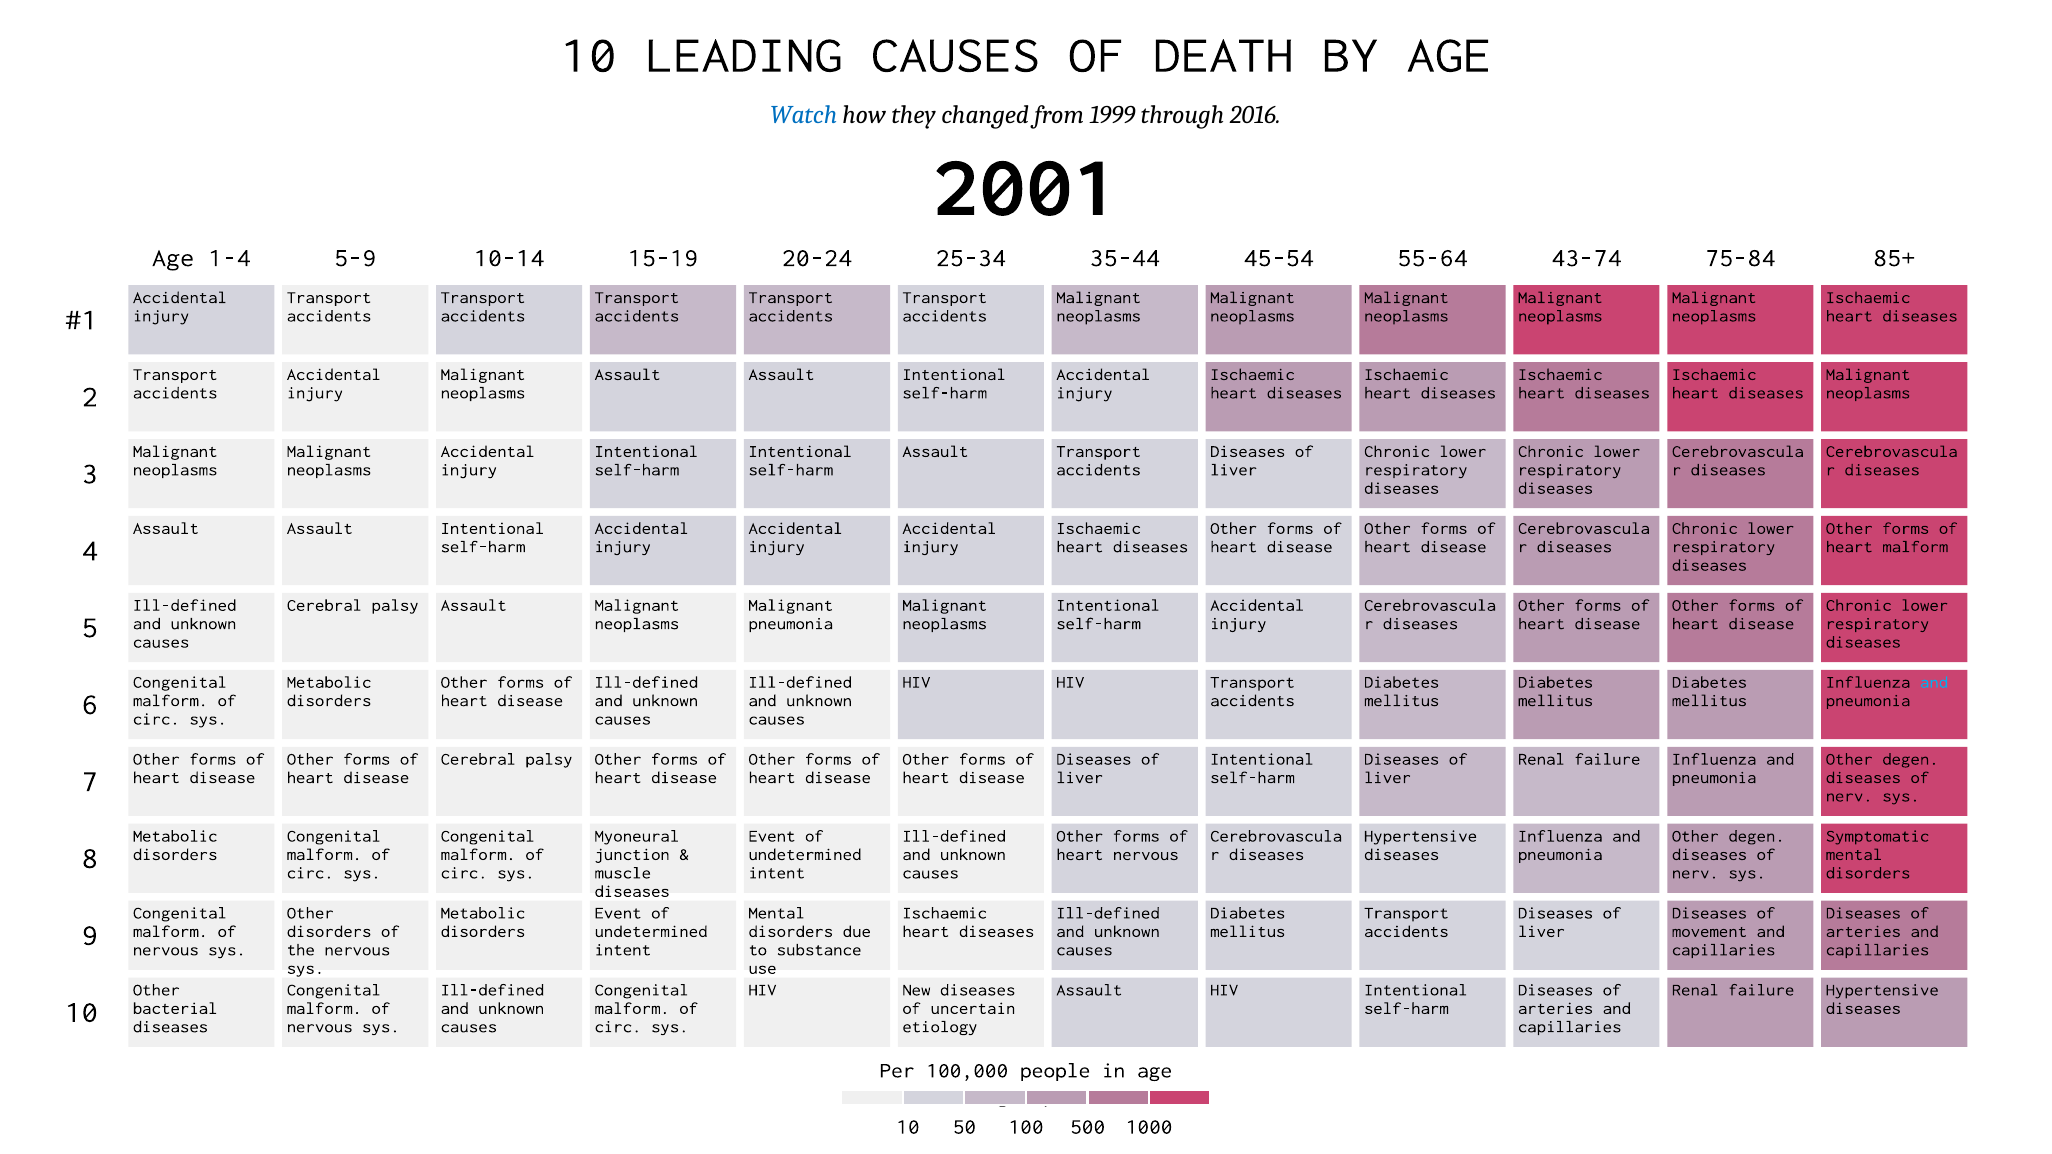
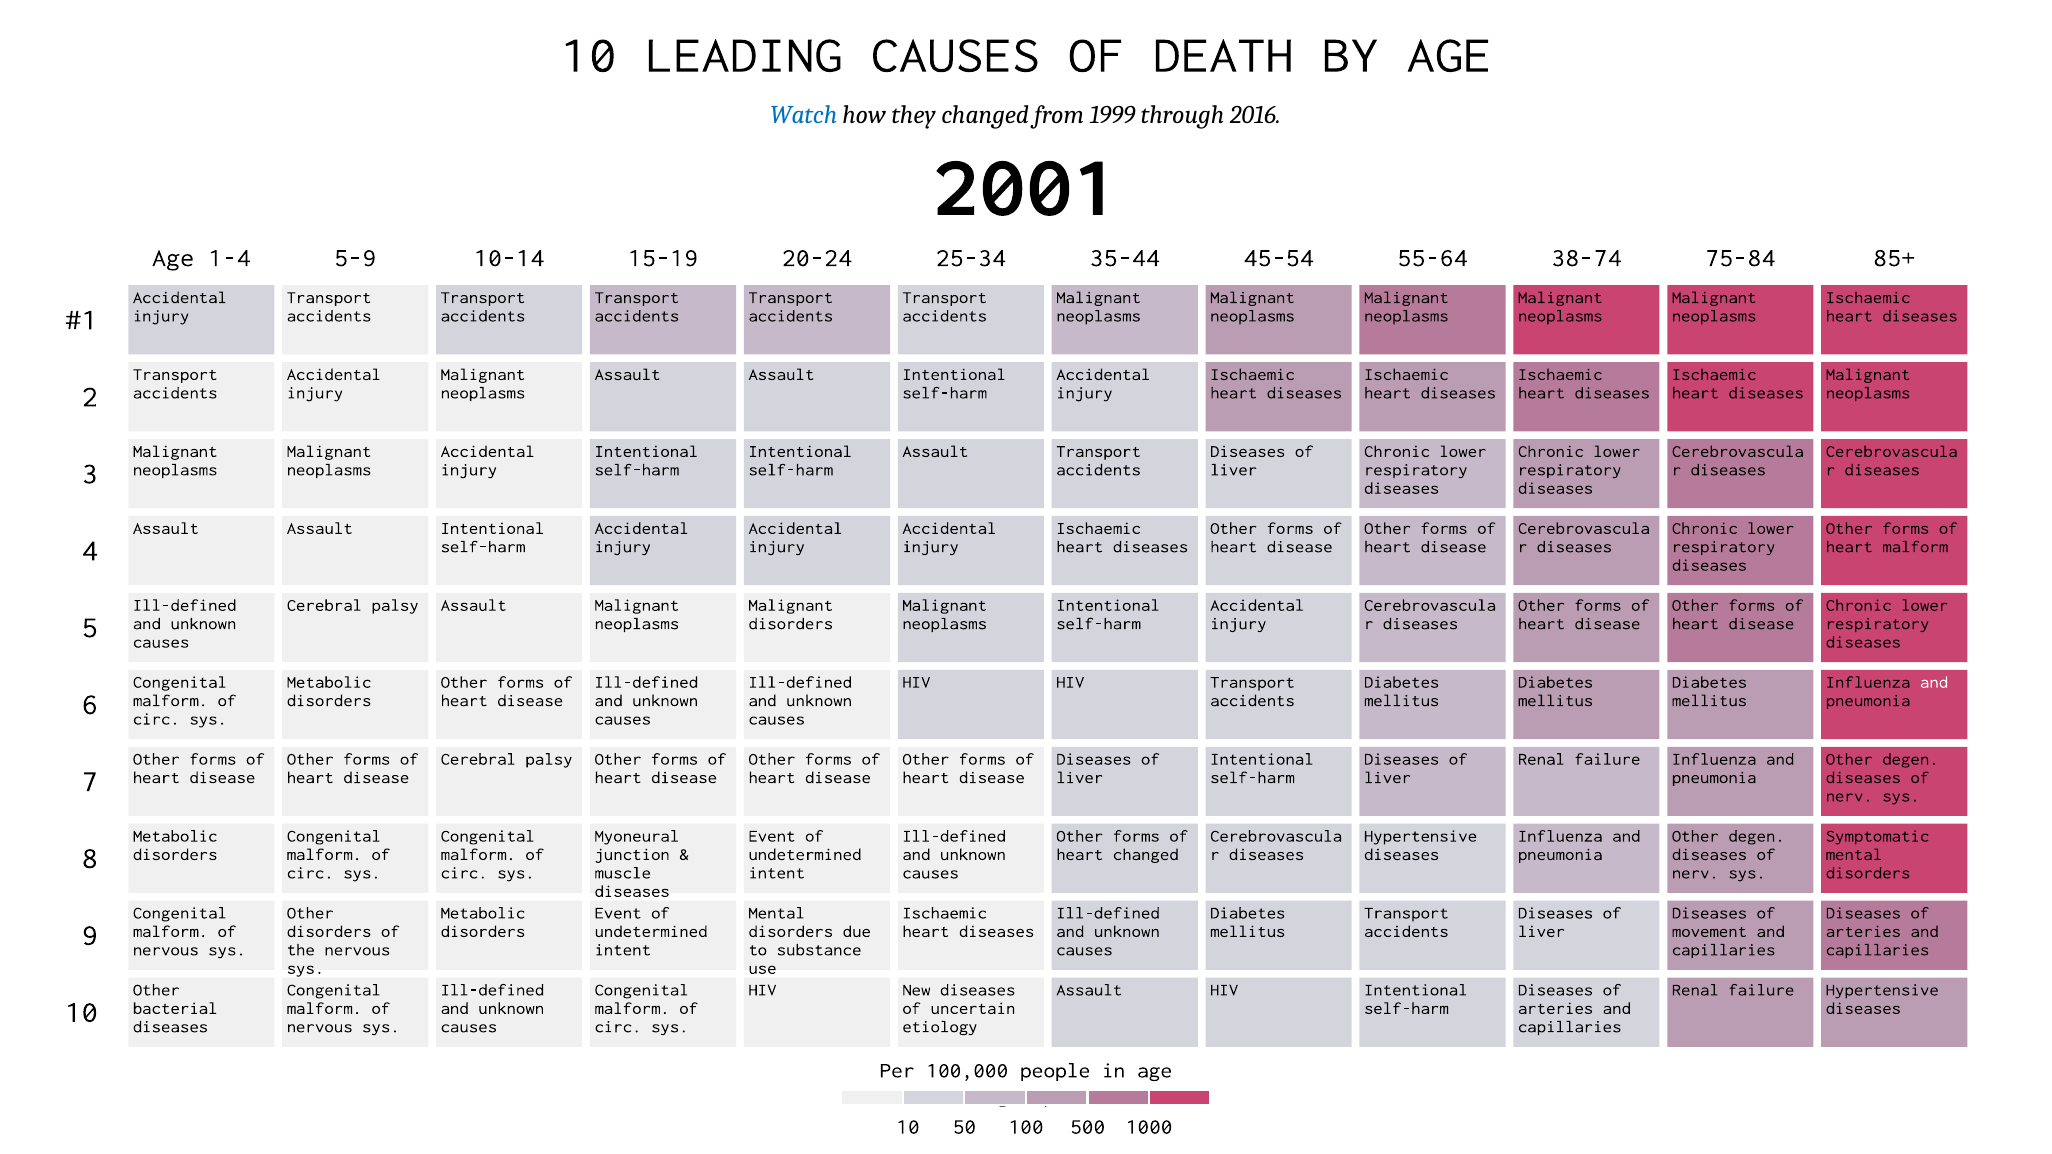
43-74: 43-74 -> 38-74 (1586, 258)
pneumonia: pneumonia -> disorders (791, 624)
and colour: light blue -> white (1934, 682)
heart nervous: nervous -> changed (1146, 854)
